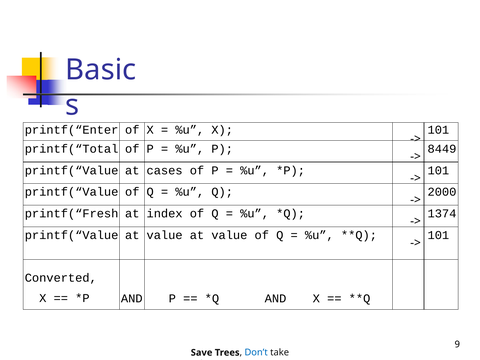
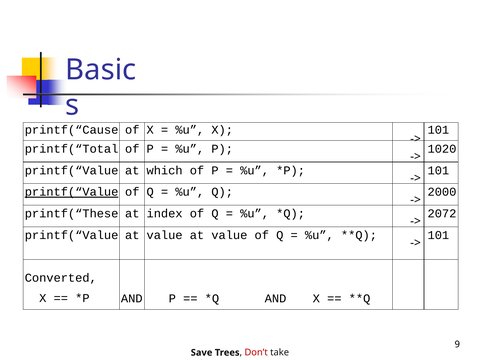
printf(“Enter: printf(“Enter -> printf(“Cause (72, 130)
8449: 8449 -> 1020 (442, 149)
cases: cases -> which (165, 170)
printf(“Value underline: none -> present (72, 192)
printf(“Fresh: printf(“Fresh -> printf(“These (72, 214)
1374: 1374 -> 2072 (442, 214)
Don’t colour: blue -> red (256, 353)
